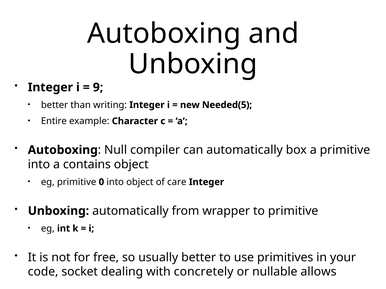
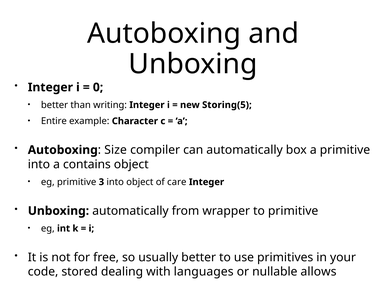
9: 9 -> 0 (98, 87)
Needed(5: Needed(5 -> Storing(5 (227, 105)
Null: Null -> Size (116, 150)
0: 0 -> 3 (101, 182)
socket: socket -> stored (80, 272)
concretely: concretely -> languages (204, 272)
